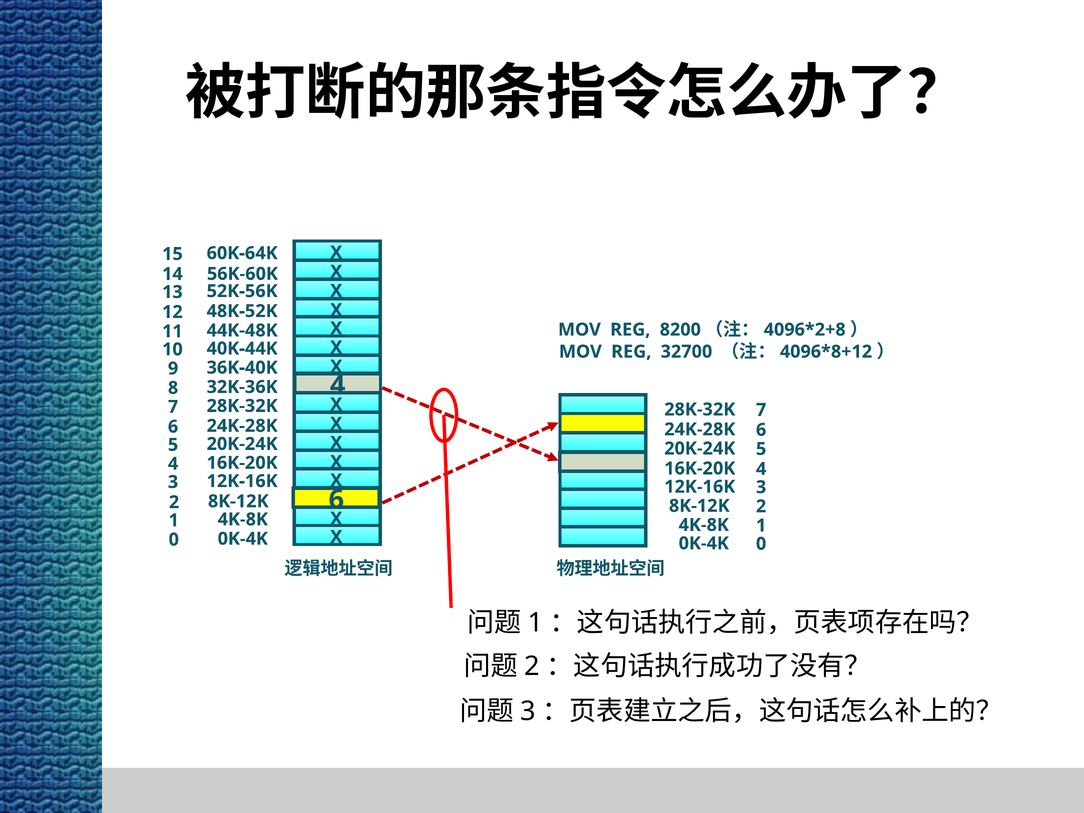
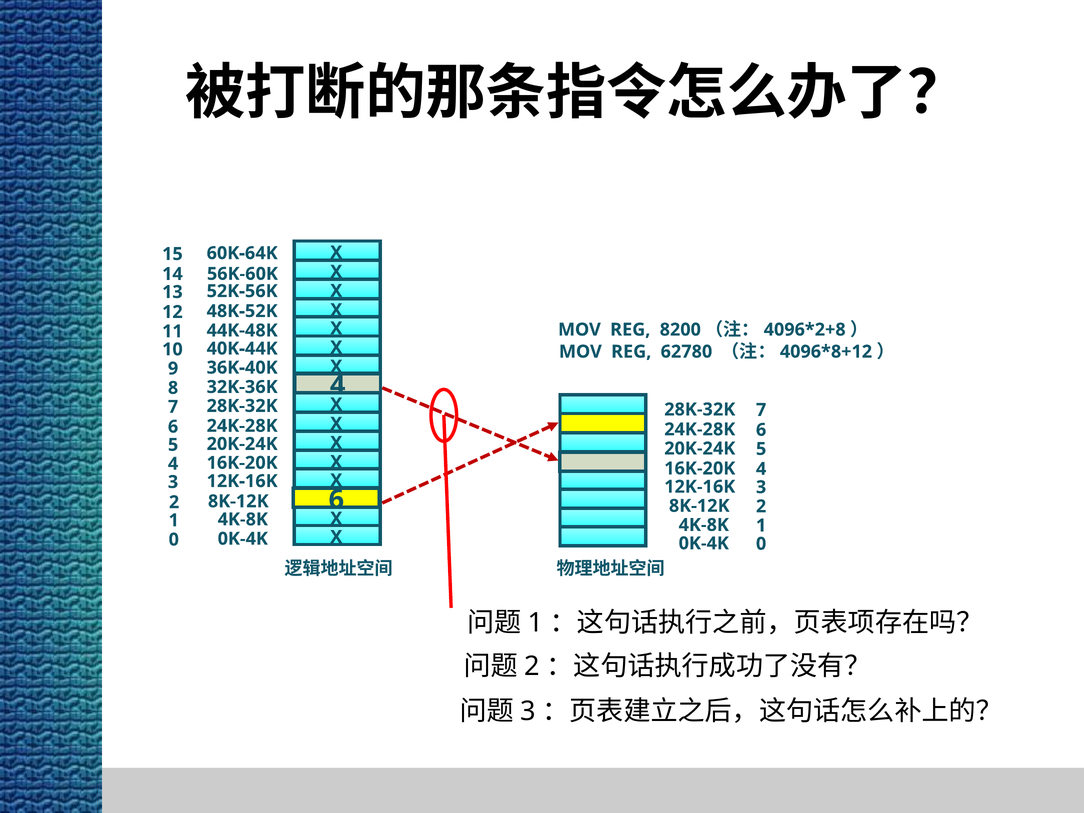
32700: 32700 -> 62780 (686, 352)
